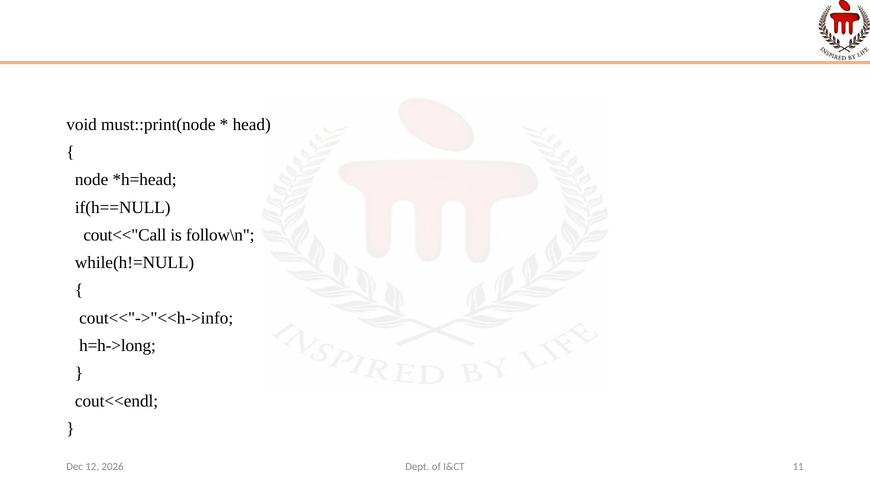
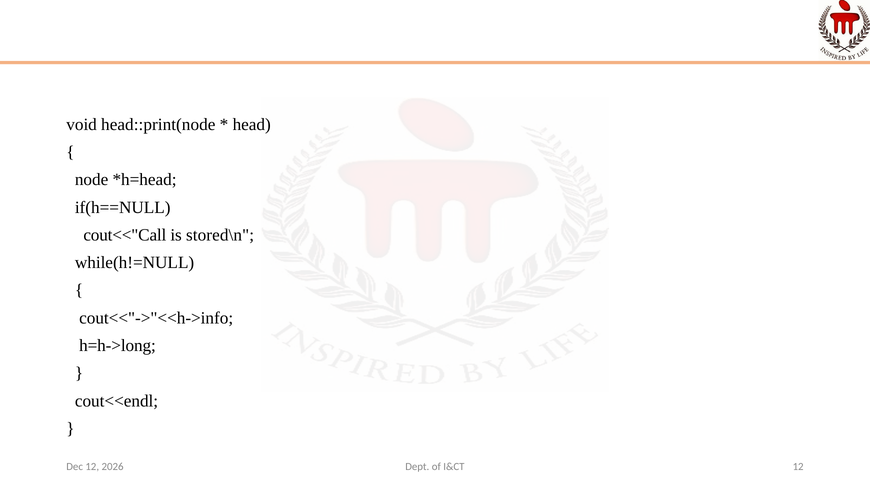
must::print(node: must::print(node -> head::print(node (158, 124)
follow\n: follow\n -> stored\n (220, 235)
I&CT 11: 11 -> 12 (798, 467)
